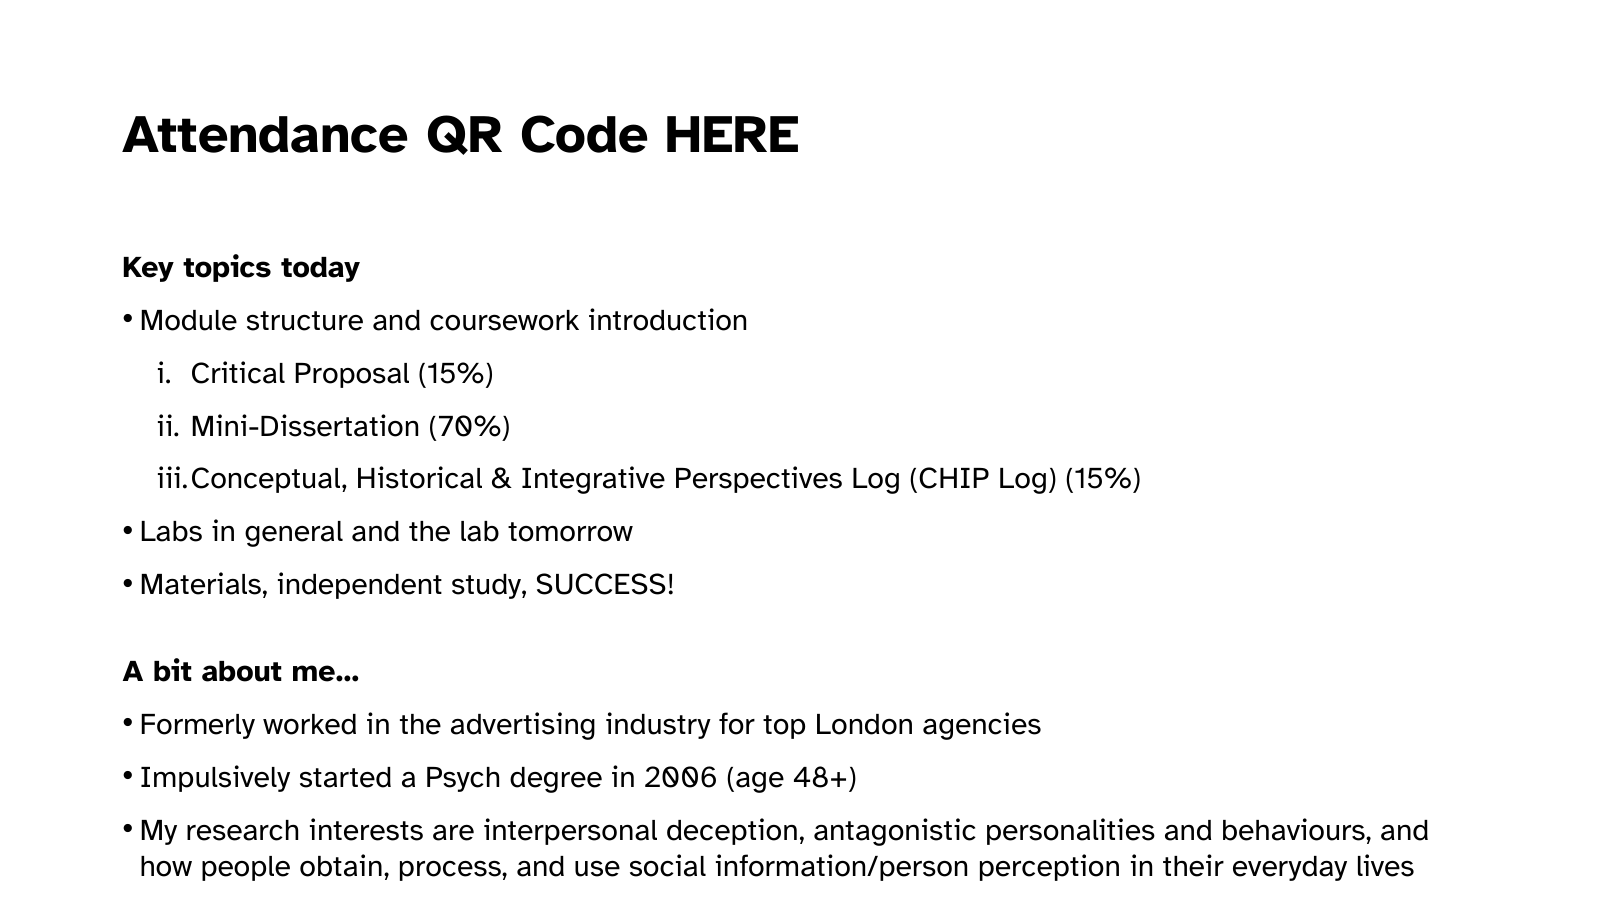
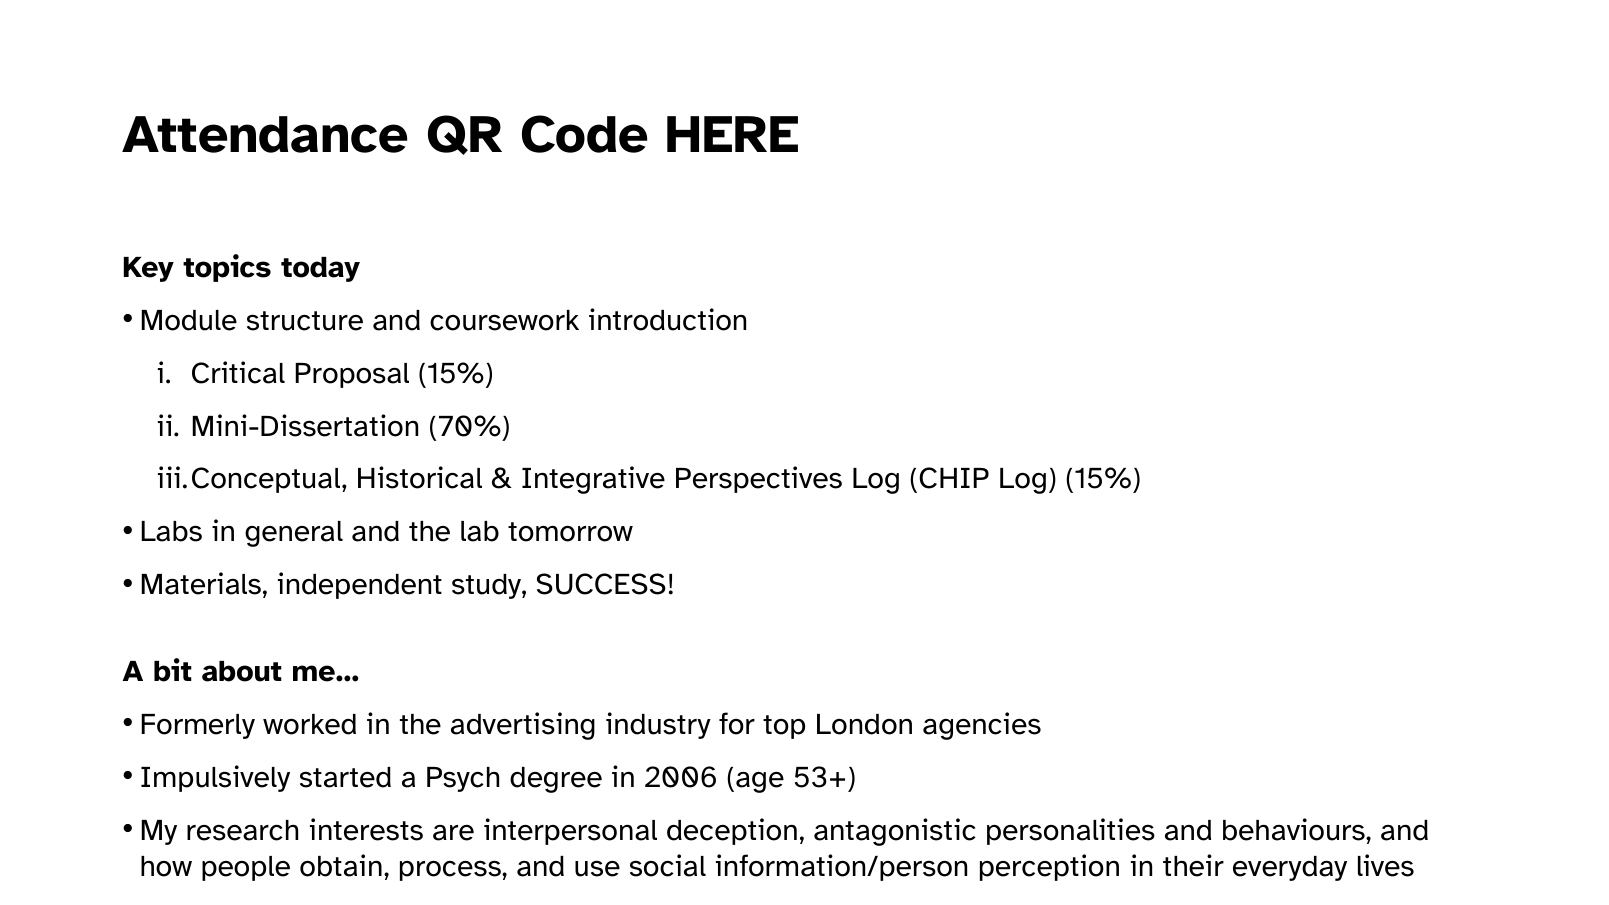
48+: 48+ -> 53+ (825, 777)
